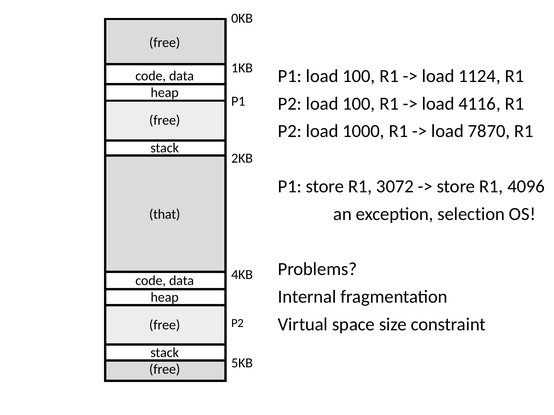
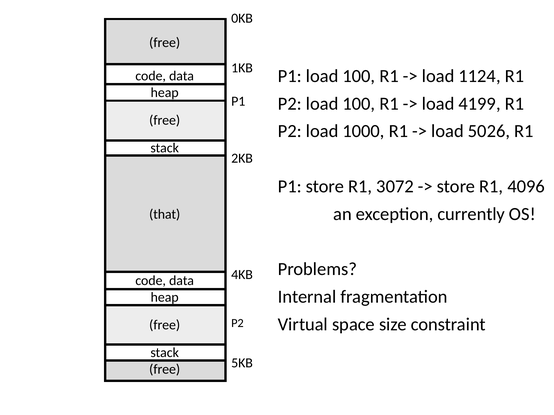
4116: 4116 -> 4199 (480, 104)
7870: 7870 -> 5026 (489, 131)
selection: selection -> currently (471, 214)
